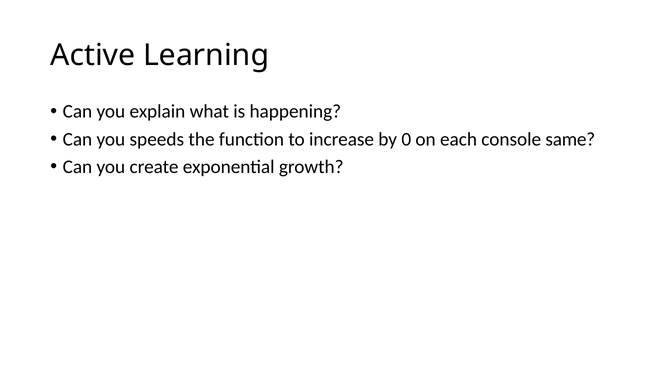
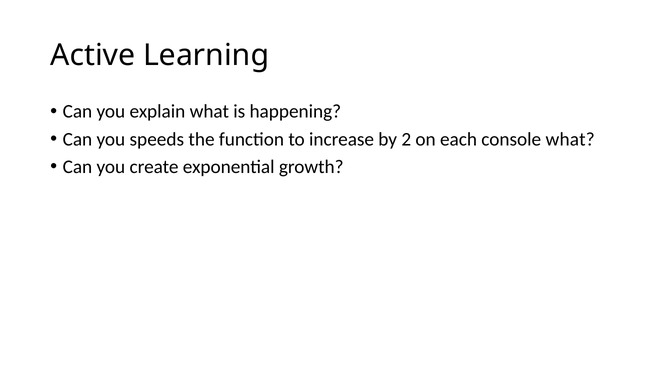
0: 0 -> 2 (406, 139)
console same: same -> what (570, 139)
